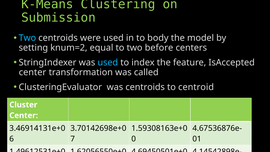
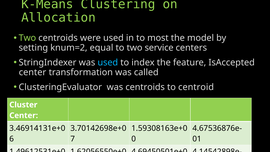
Submission: Submission -> Allocation (58, 18)
Two colour: light blue -> light green (27, 38)
body: body -> most (158, 38)
before: before -> service (159, 48)
